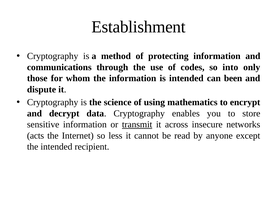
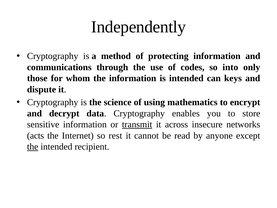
Establishment: Establishment -> Independently (139, 27)
been: been -> keys (233, 78)
less: less -> rest (115, 135)
the underline: none -> present (33, 147)
